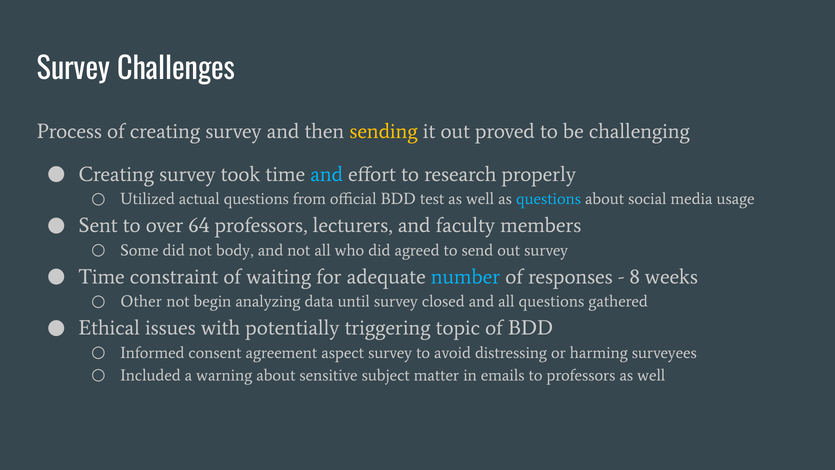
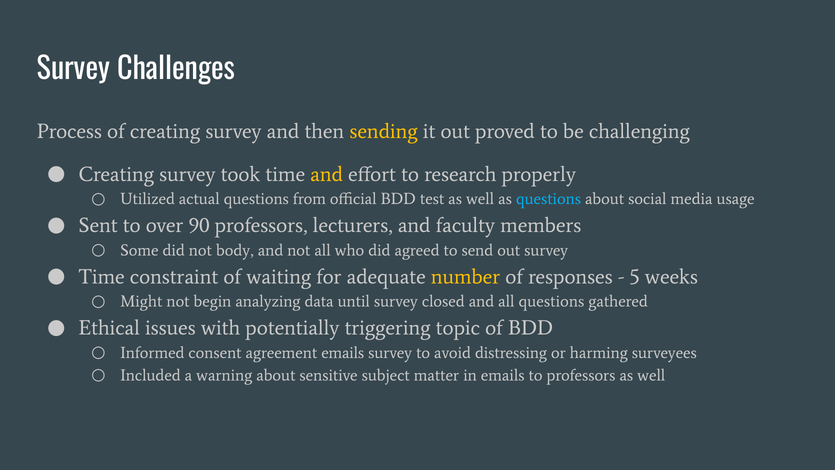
and colour: light blue -> yellow (327, 174)
64: 64 -> 90 (199, 225)
number colour: light blue -> yellow (466, 277)
8: 8 -> 5 (635, 277)
Other: Other -> Might (141, 301)
agreement aspect: aspect -> emails (343, 353)
